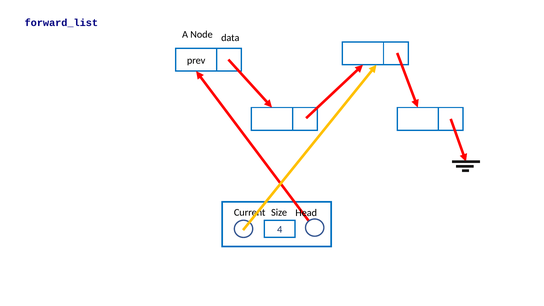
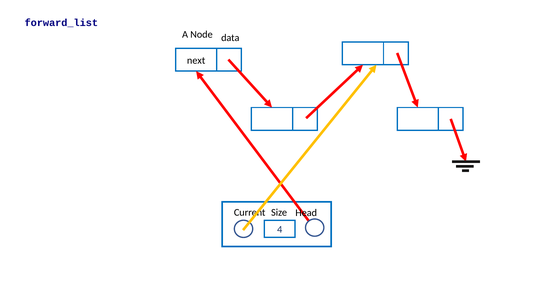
prev: prev -> next (196, 60)
